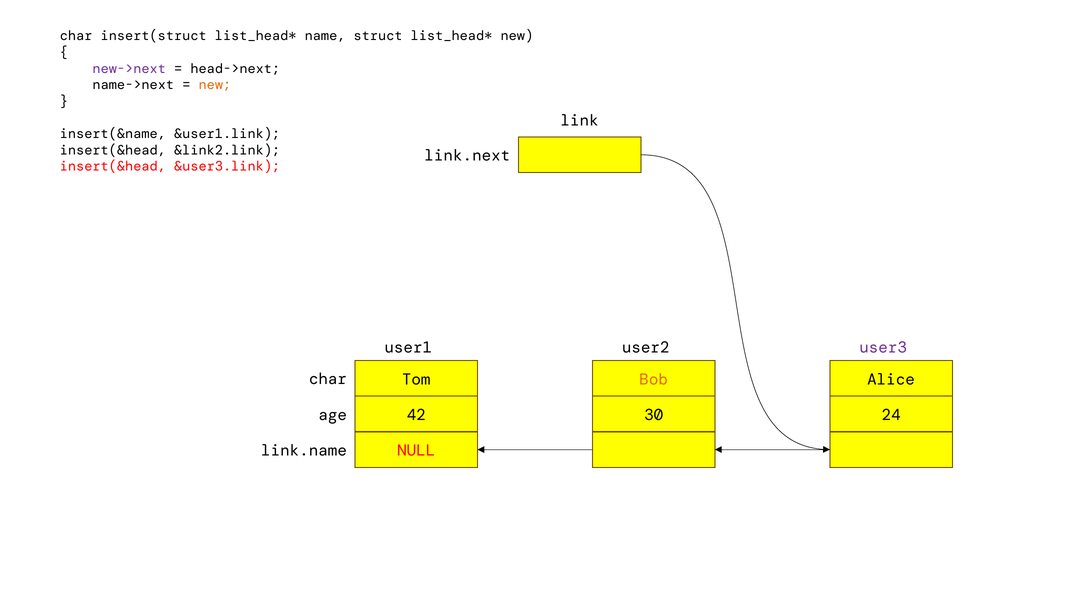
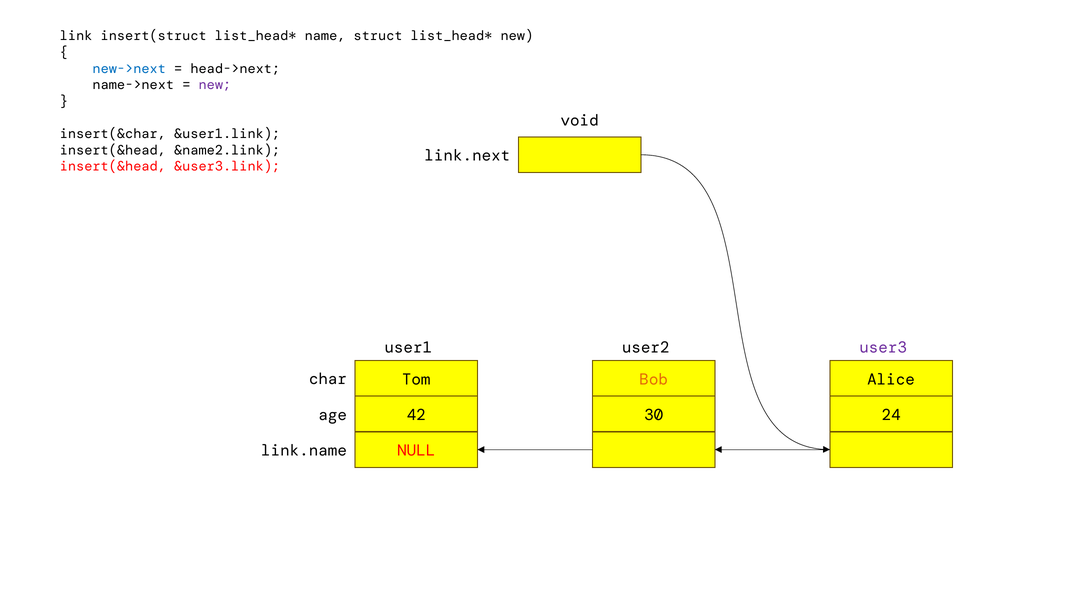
char: char -> link (76, 36)
new->next colour: purple -> blue (129, 69)
new colour: orange -> purple (215, 85)
link: link -> void (580, 120)
insert(&name: insert(&name -> insert(&char (113, 134)
&link2.link: &link2.link -> &name2.link (227, 150)
